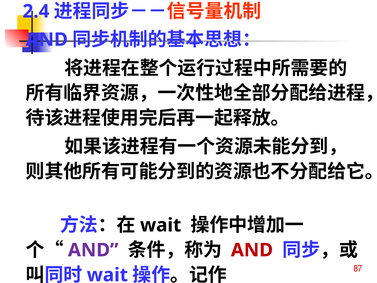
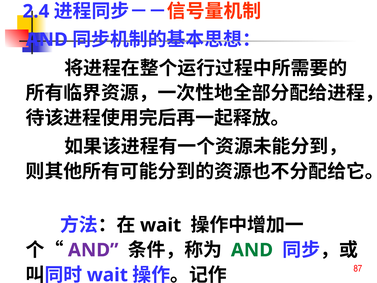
AND colour: red -> green (252, 250)
